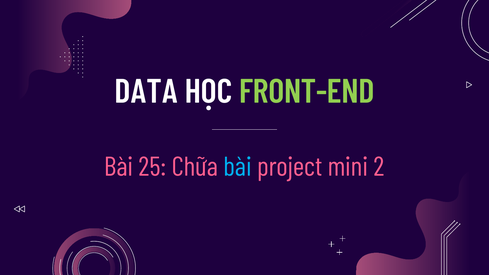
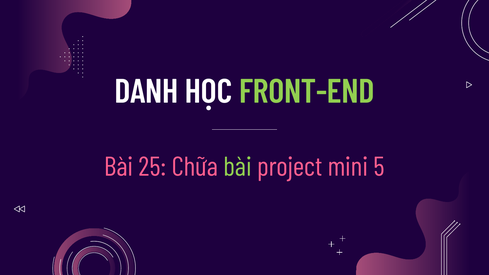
DATA: DATA -> DANH (146, 92)
bài colour: light blue -> light green (238, 167)
2: 2 -> 5 (379, 167)
